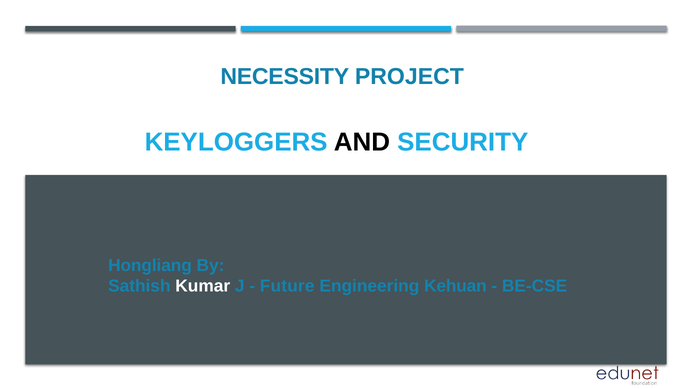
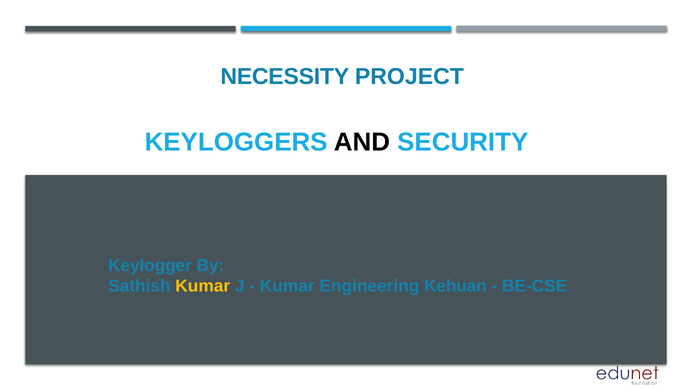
Hongliang: Hongliang -> Keylogger (150, 266)
Kumar colour: white -> yellow (203, 286)
Future: Future -> Kumar (287, 286)
